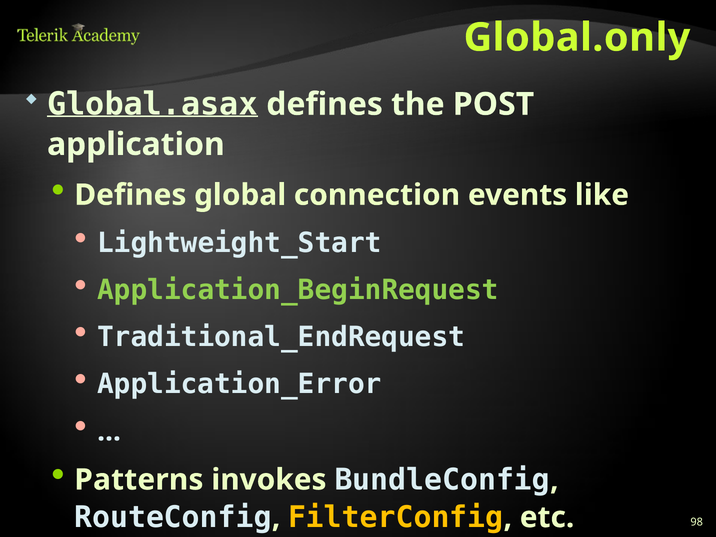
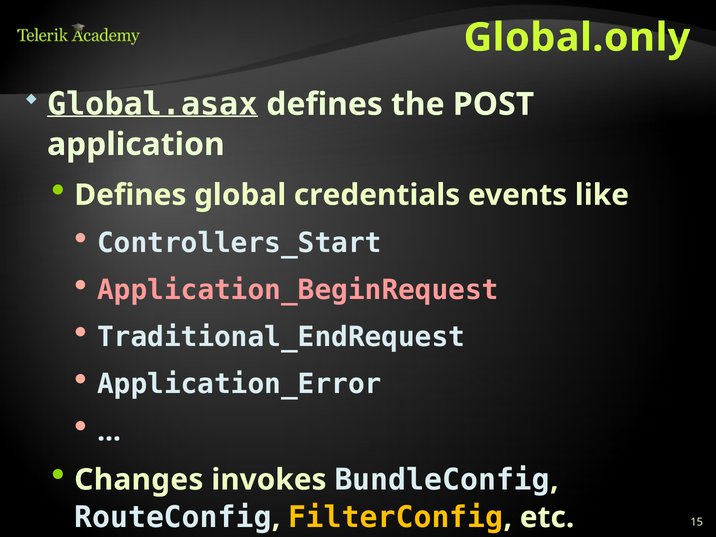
connection: connection -> credentials (377, 195)
Lightweight_Start: Lightweight_Start -> Controllers_Start (239, 243)
Application_BeginRequest colour: light green -> pink (298, 290)
Patterns: Patterns -> Changes (139, 480)
98: 98 -> 15 (697, 522)
